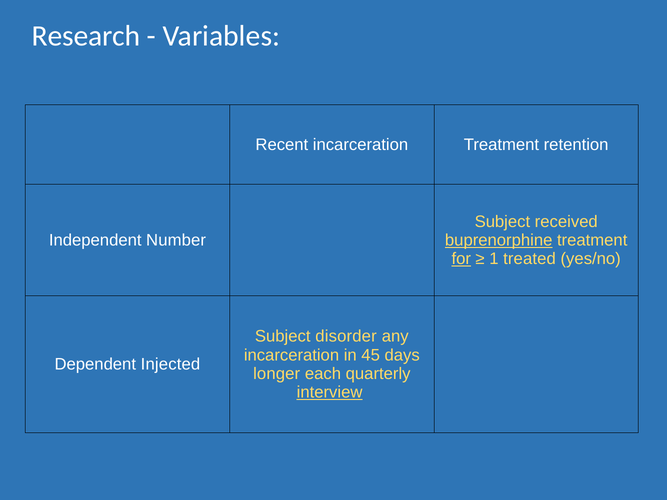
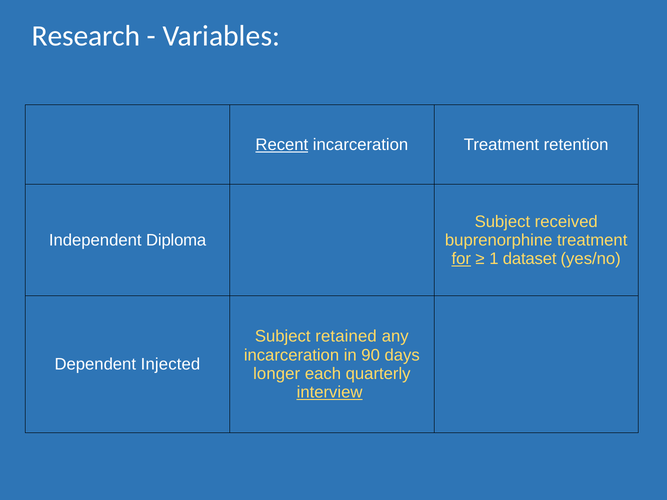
Recent underline: none -> present (282, 145)
Number: Number -> Diploma (176, 240)
buprenorphine underline: present -> none (499, 240)
treated: treated -> dataset (530, 259)
disorder: disorder -> retained (346, 337)
45: 45 -> 90 (371, 355)
